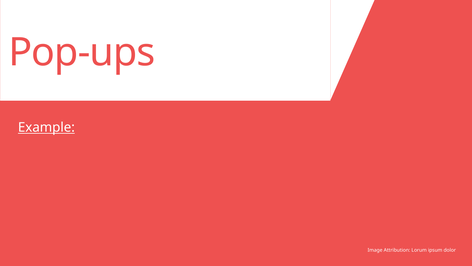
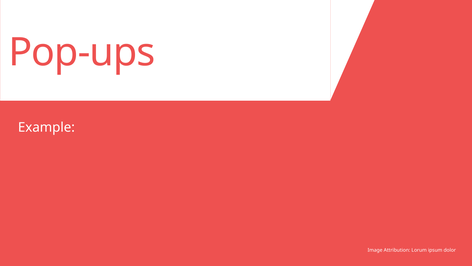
Example underline: present -> none (46, 127)
